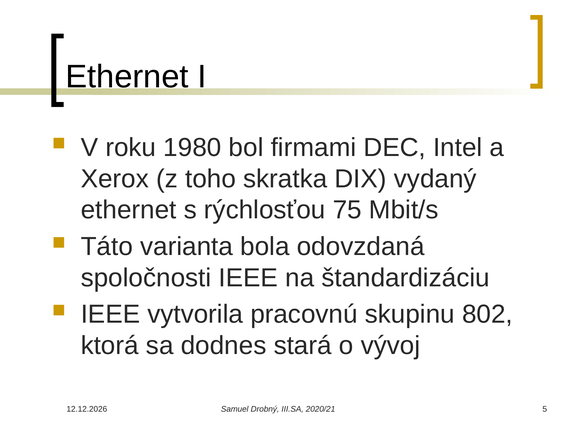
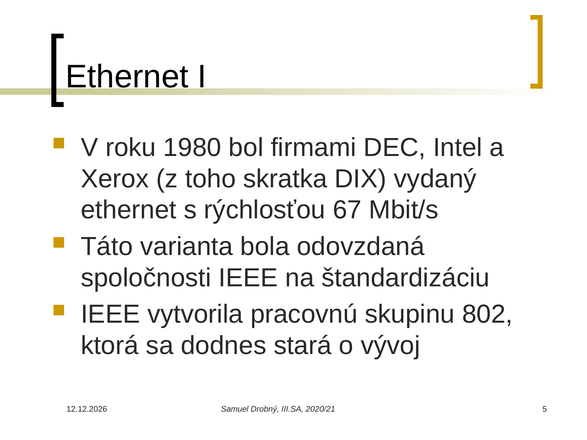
75: 75 -> 67 (347, 210)
